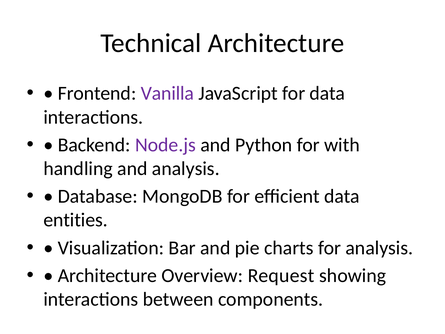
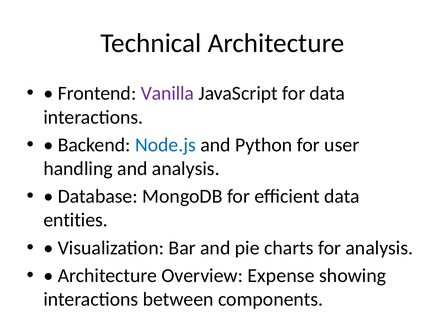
Node.js colour: purple -> blue (165, 145)
with: with -> user (342, 145)
Request: Request -> Expense (281, 275)
